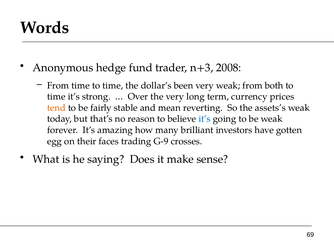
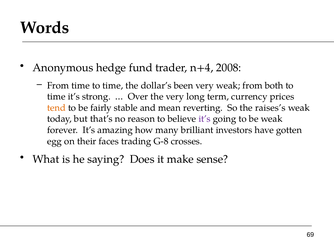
n+3: n+3 -> n+4 (202, 68)
assets’s: assets’s -> raises’s (270, 108)
it’s colour: blue -> purple (205, 119)
G-9: G-9 -> G-8 (161, 141)
